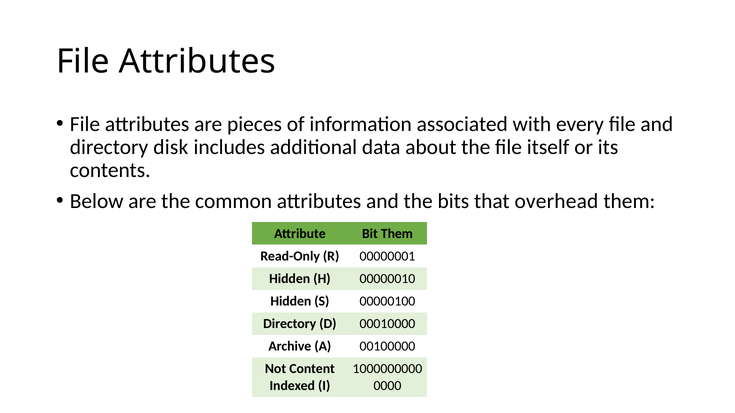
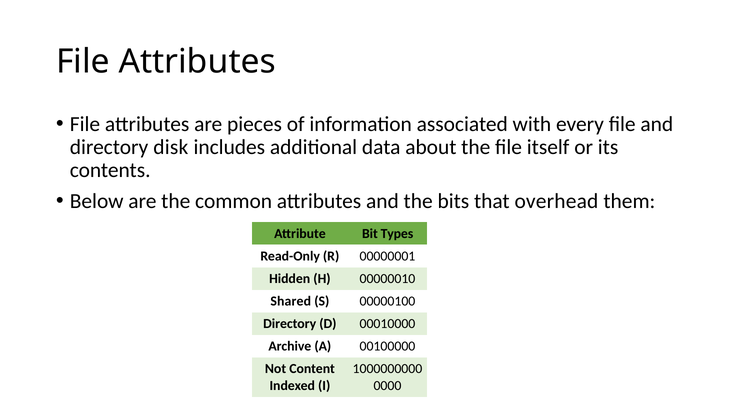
Bit Them: Them -> Types (397, 234)
Hidden: Hidden -> Shared (291, 302)
